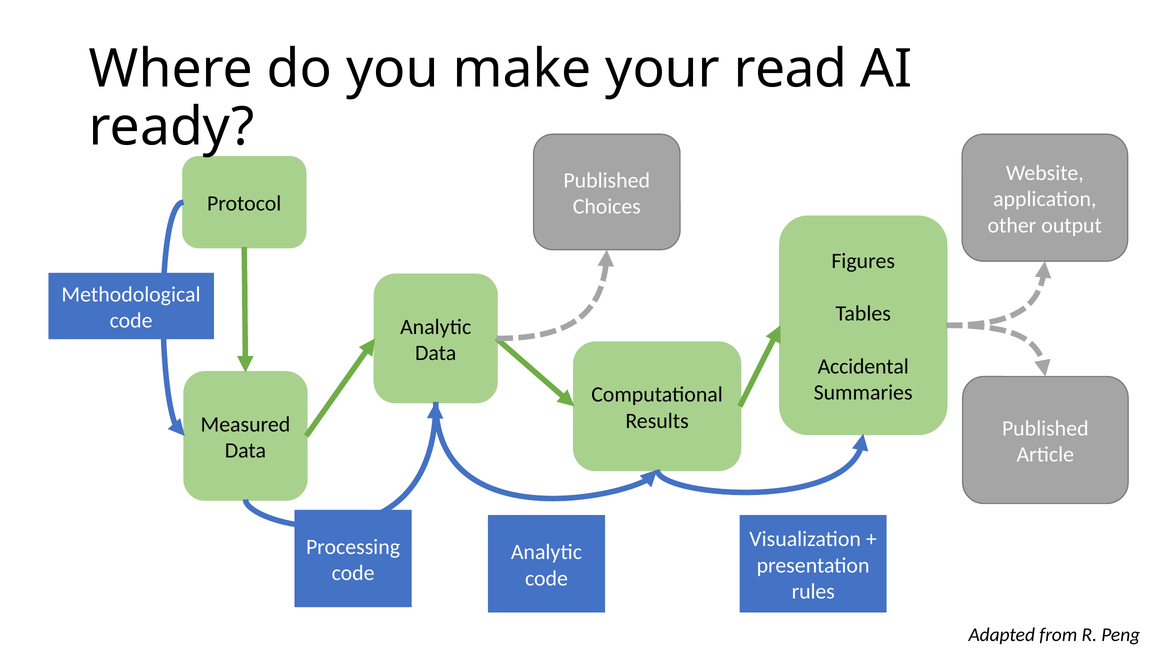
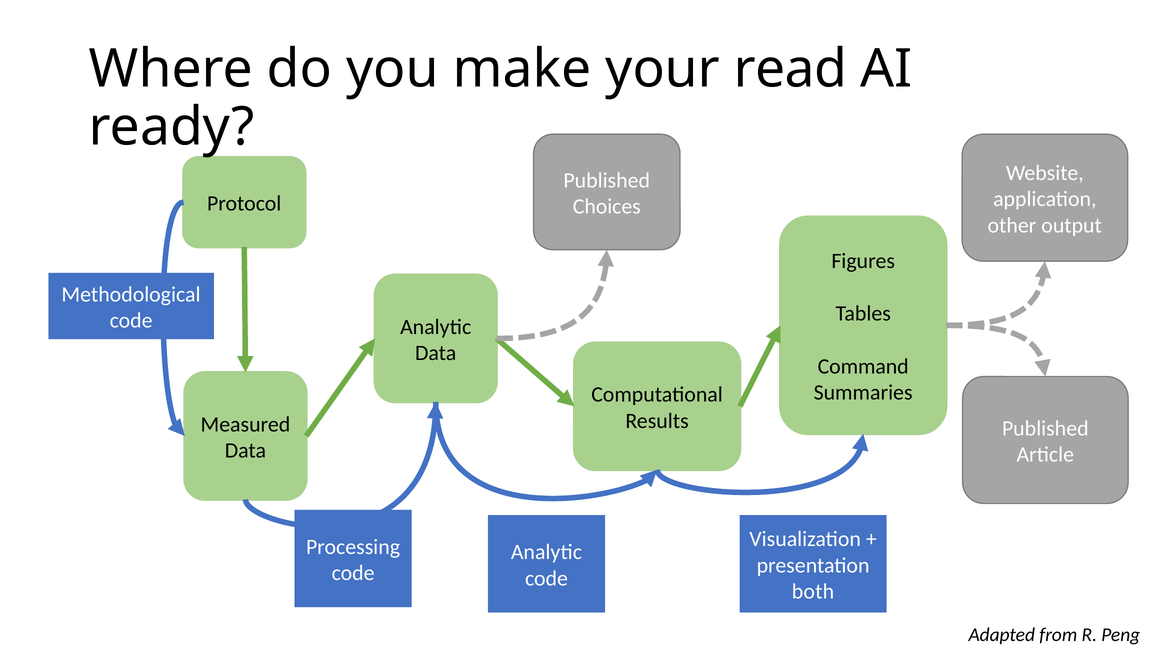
Accidental: Accidental -> Command (863, 366)
rules: rules -> both (813, 591)
